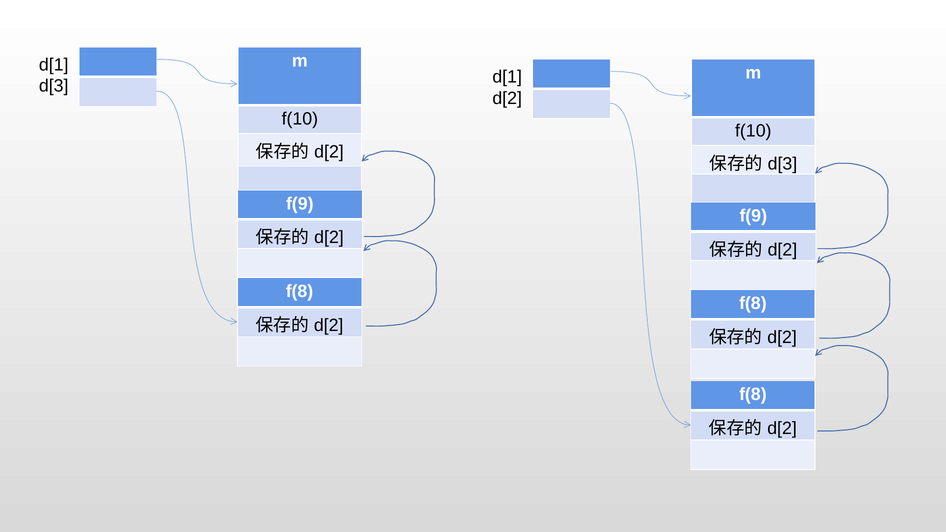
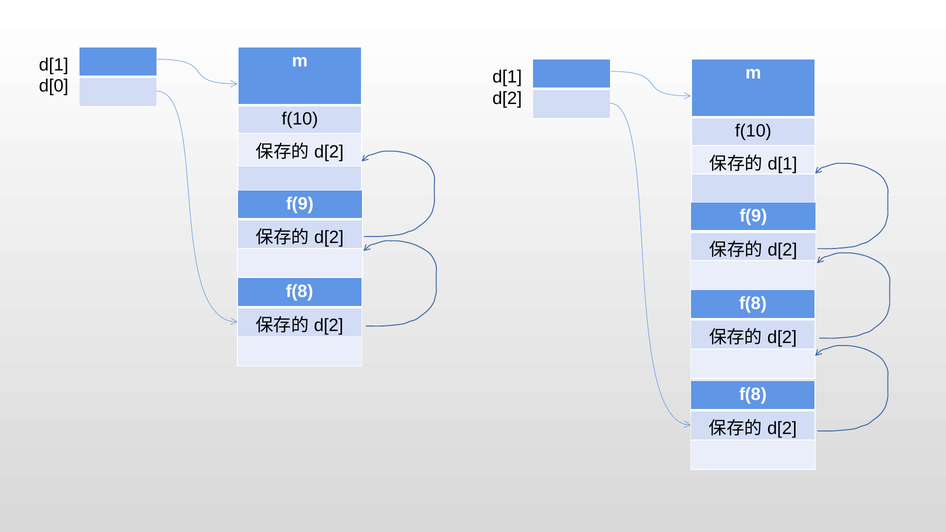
d[3: d[3 -> d[0 (54, 86)
d[3: d[3 -> d[1 (782, 164)
